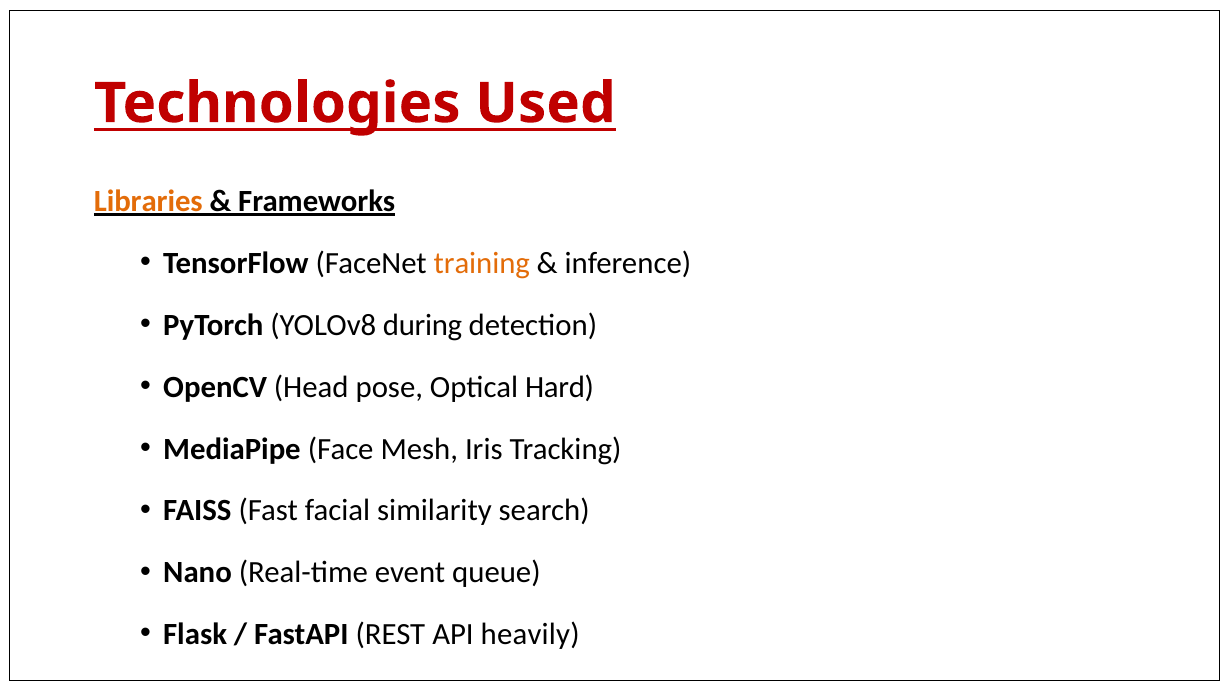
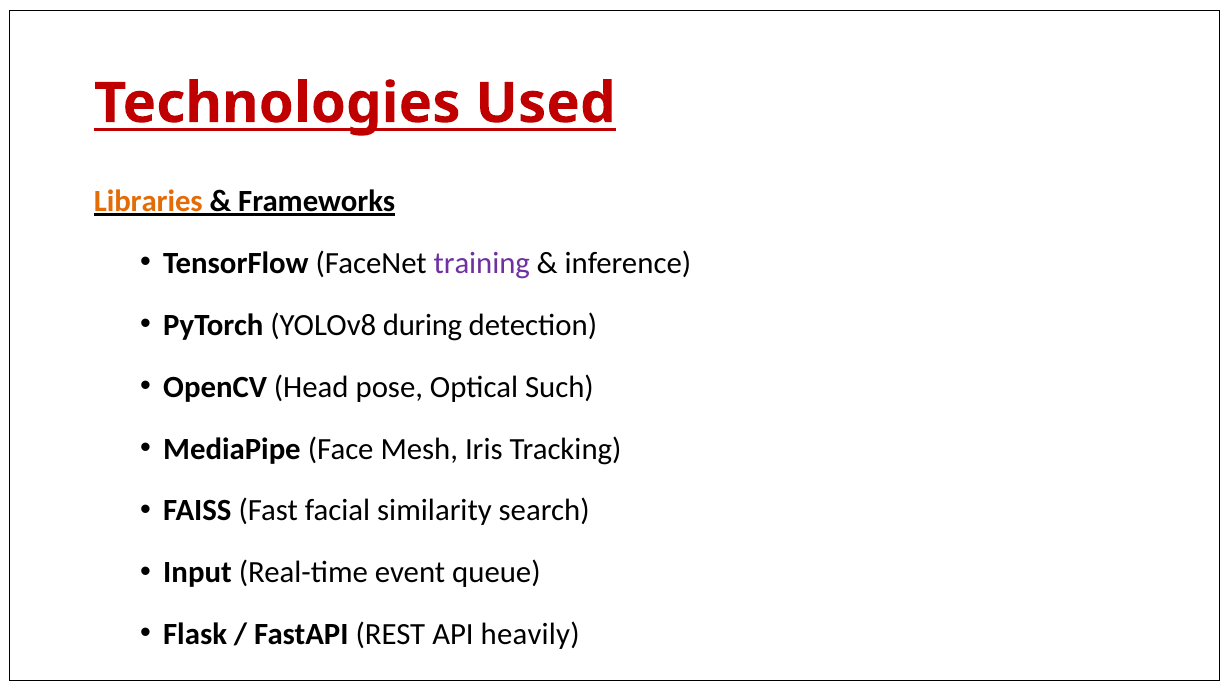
training colour: orange -> purple (482, 263)
Hard: Hard -> Such (559, 387)
Nano: Nano -> Input (198, 573)
